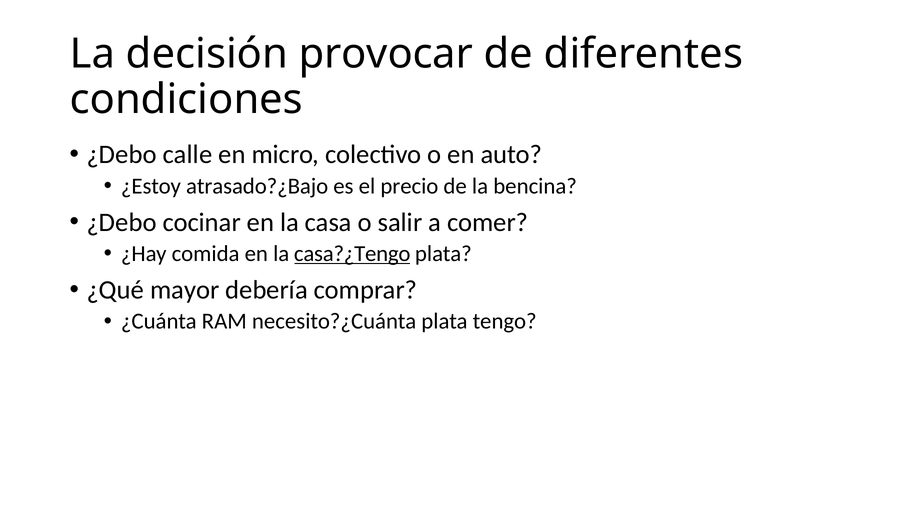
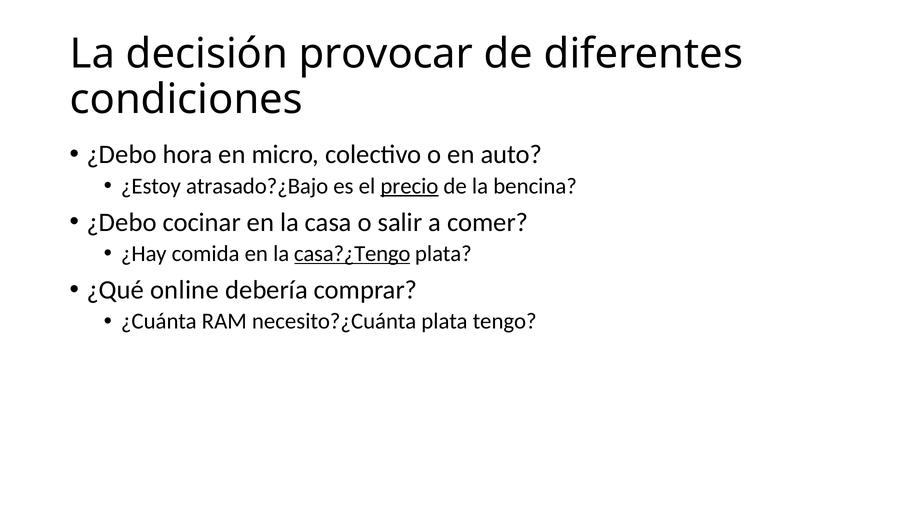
calle: calle -> hora (188, 154)
precio underline: none -> present (409, 186)
mayor: mayor -> online (185, 290)
